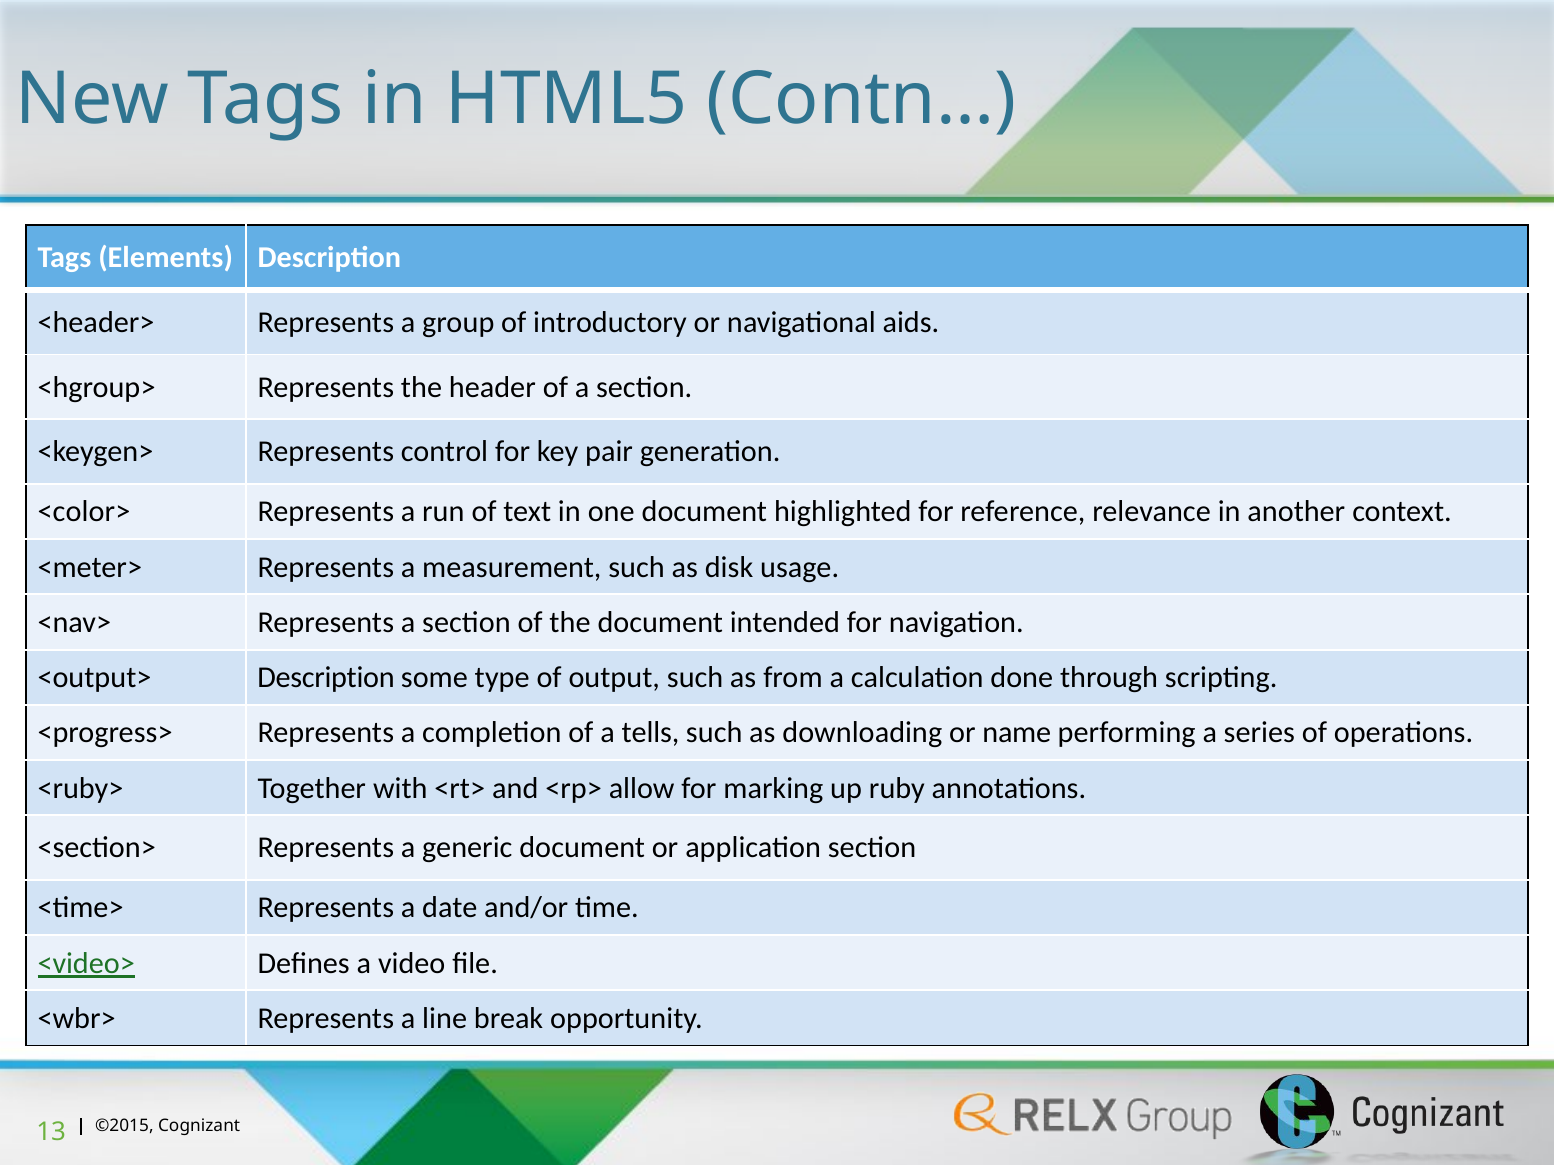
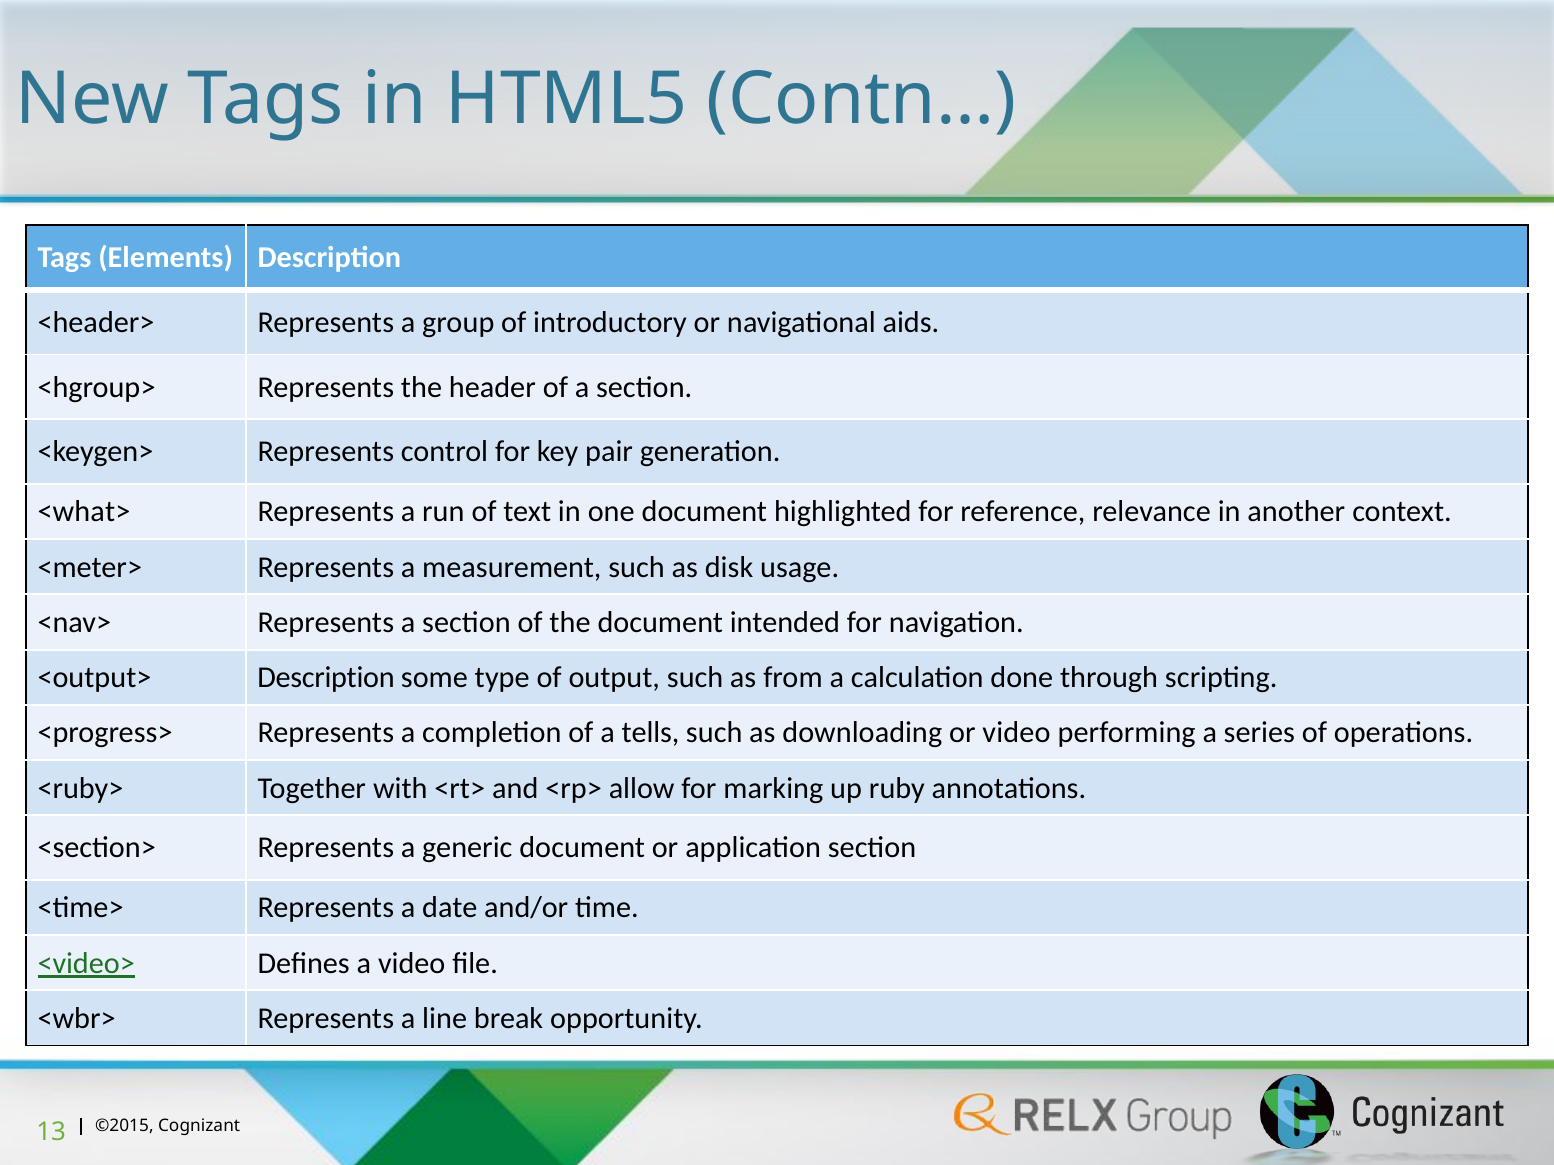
<color>: <color> -> <what> (84, 512)
or name: name -> video (1017, 733)
